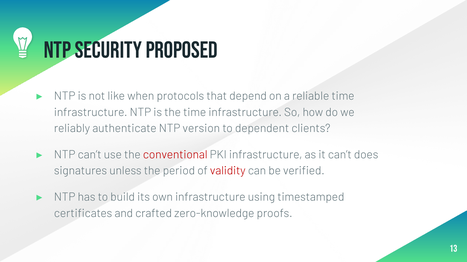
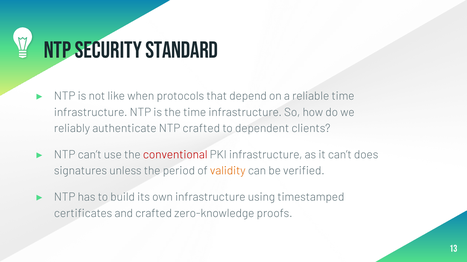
Proposed: Proposed -> Standard (182, 50)
NTP version: version -> crafted (201, 129)
validity colour: red -> orange (228, 171)
